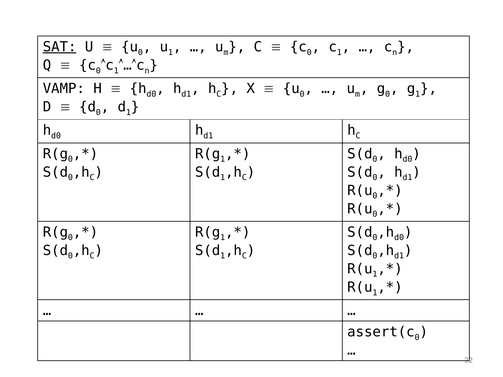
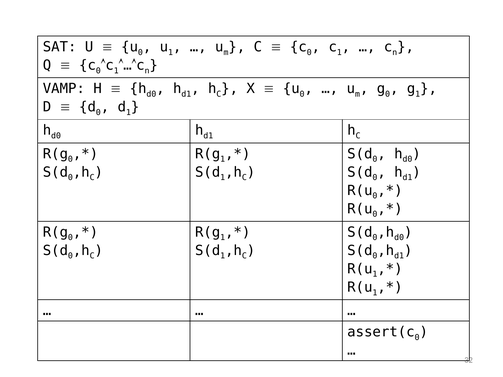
SAT underline: present -> none (60, 47)
